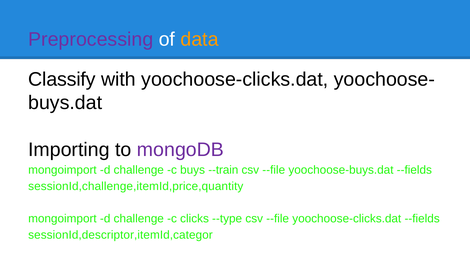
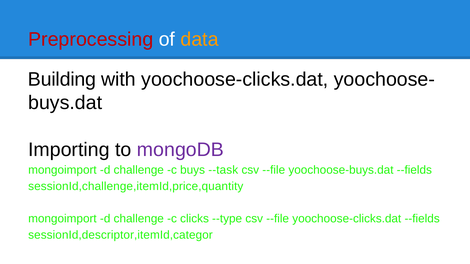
Preprocessing colour: purple -> red (91, 40)
Classify: Classify -> Building (62, 80)
--train: --train -> --task (223, 170)
